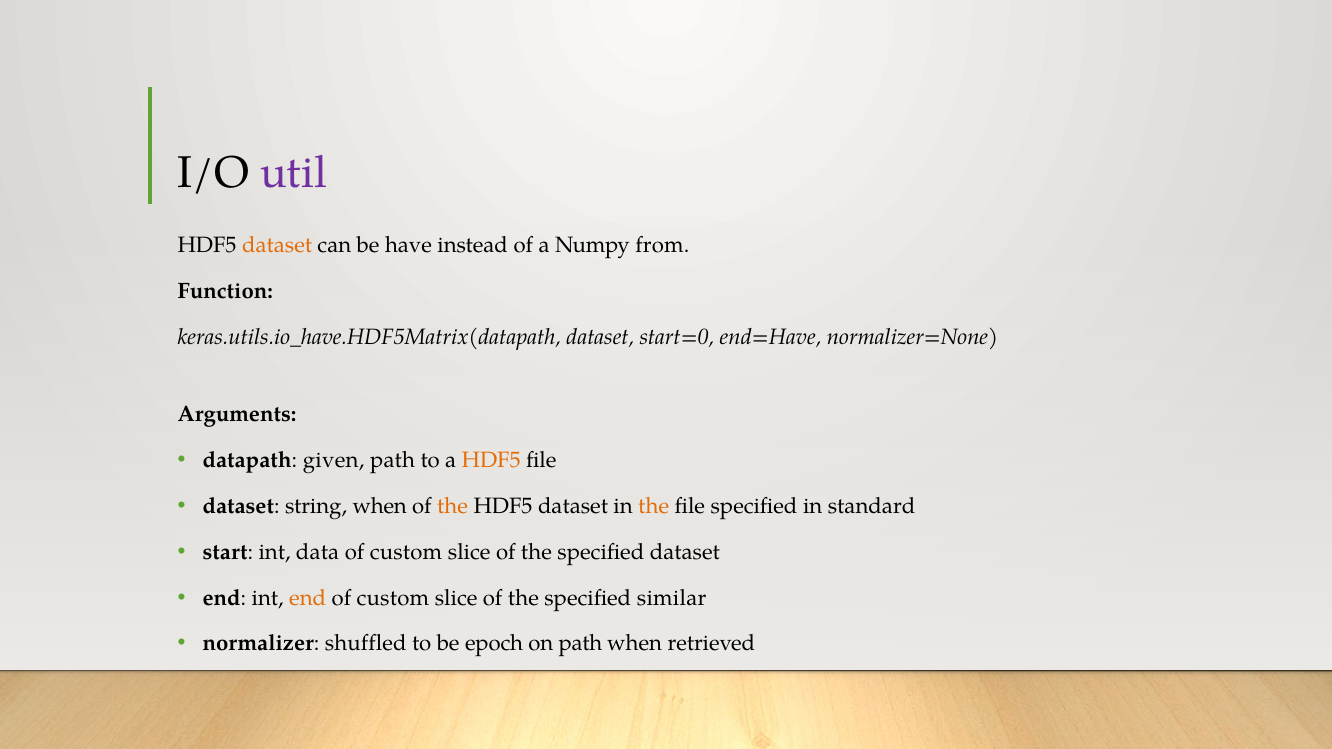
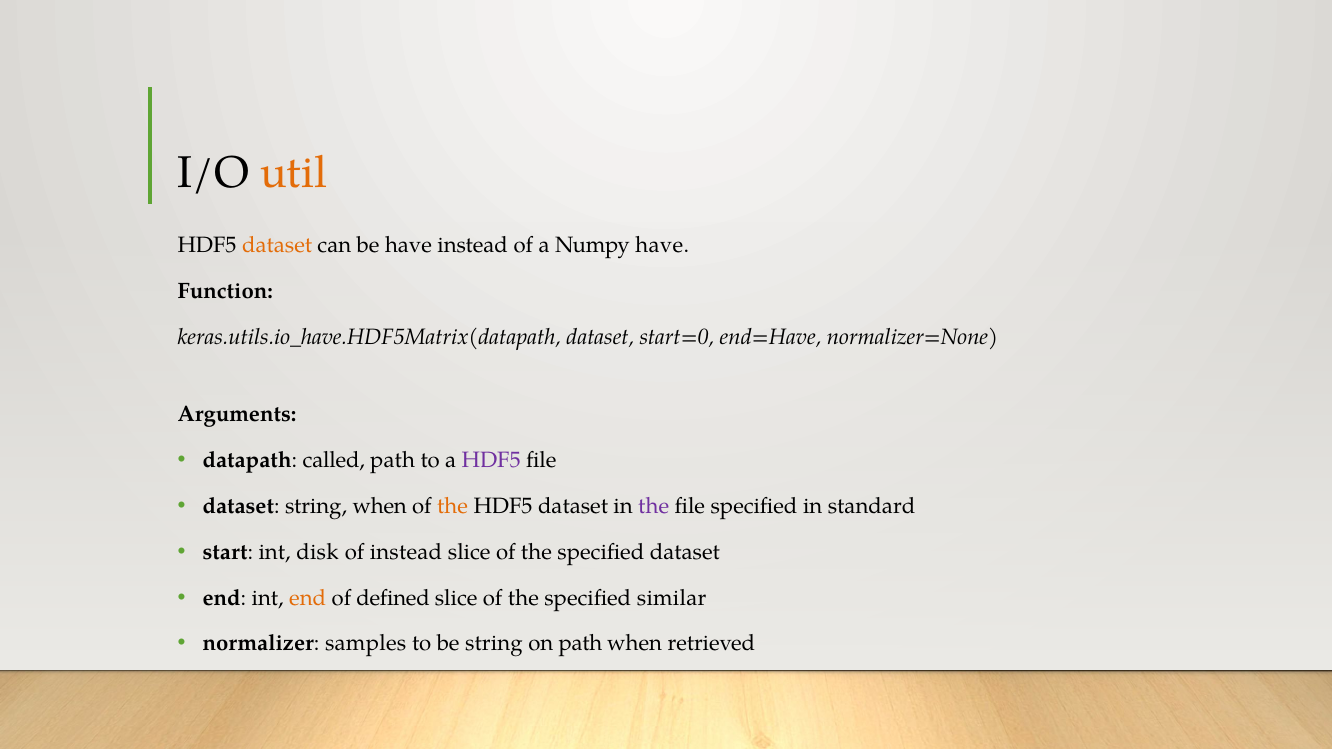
util colour: purple -> orange (294, 173)
Numpy from: from -> have (662, 245)
given: given -> called (334, 461)
HDF5 colour: orange -> purple (491, 461)
the colour: orange -> purple (654, 506)
data: data -> disk (318, 552)
custom: custom -> instead (406, 552)
custom: custom -> defined (393, 598)
shuffled: shuffled -> samples (366, 644)
be epoch: epoch -> string (494, 644)
